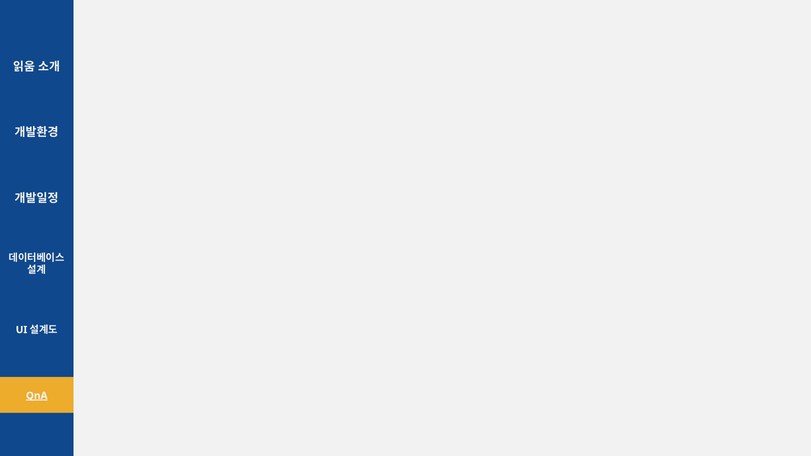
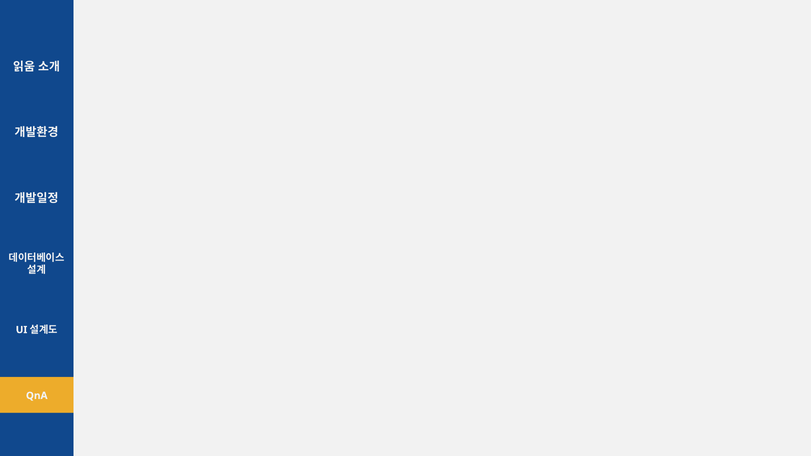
QnA underline: present -> none (37, 396)
